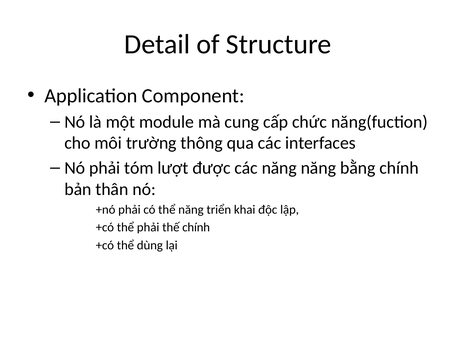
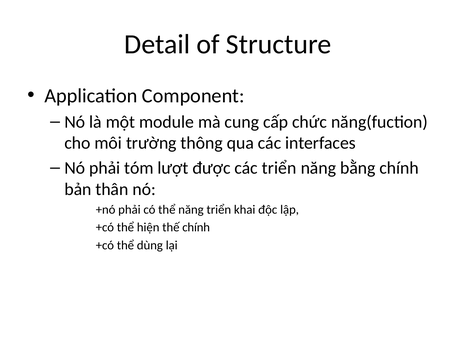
các năng: năng -> triển (279, 168)
thể phải: phải -> hiện (148, 227)
